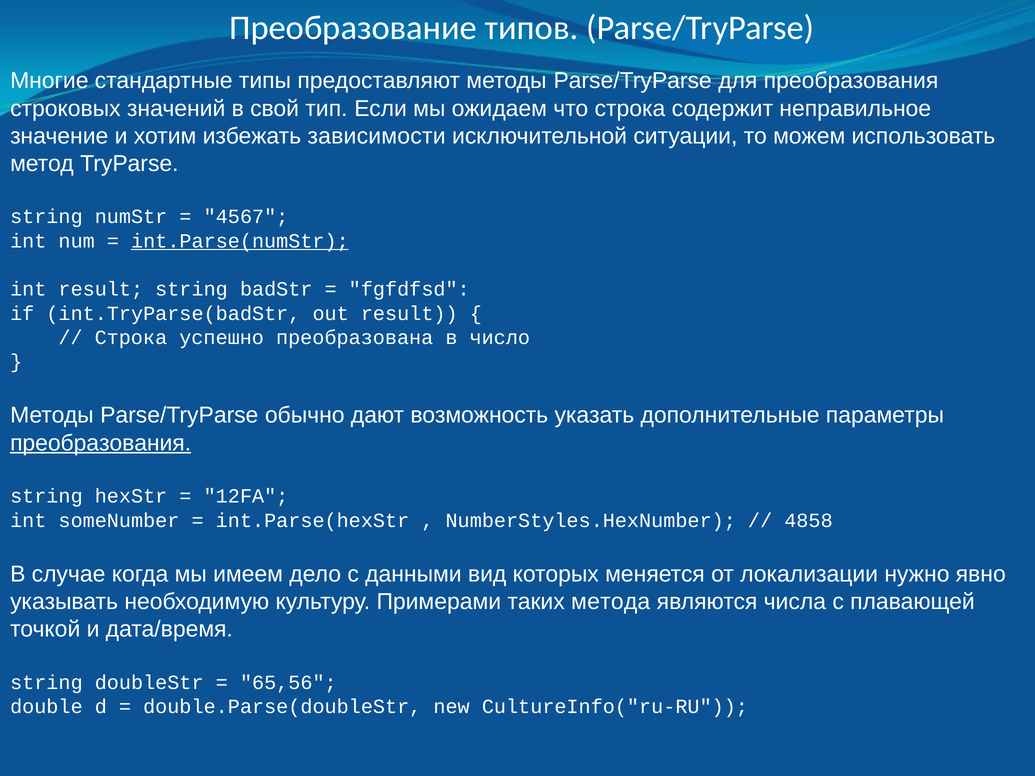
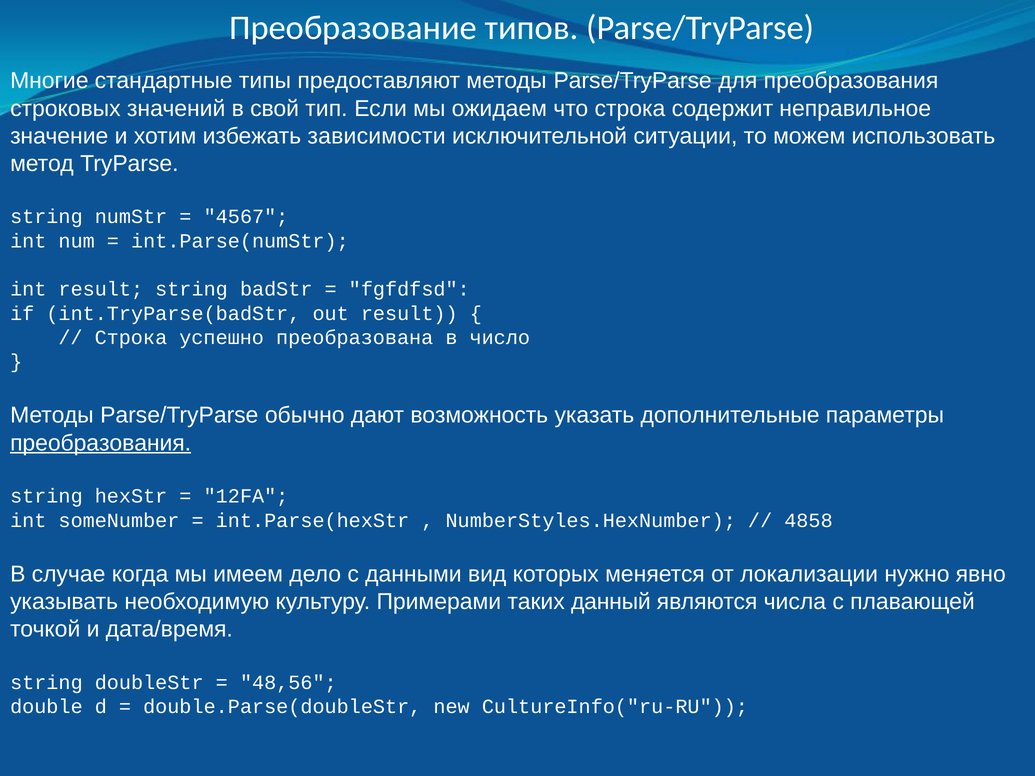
int.Parse(numStr underline: present -> none (240, 241)
метода: метода -> данный (611, 602)
65,56: 65,56 -> 48,56 (288, 683)
